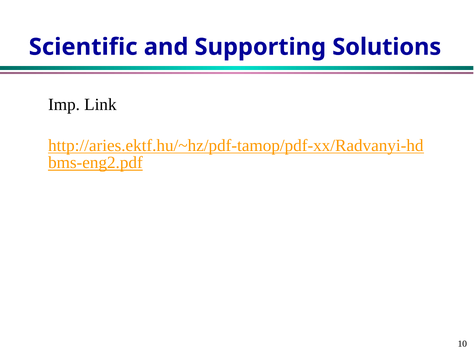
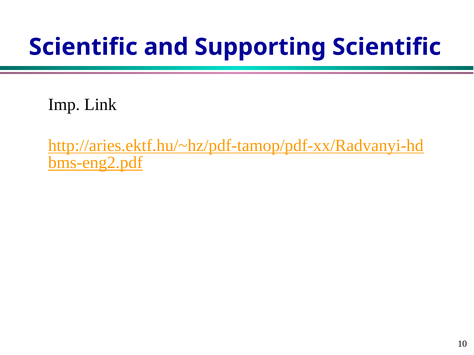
Supporting Solutions: Solutions -> Scientific (387, 47)
